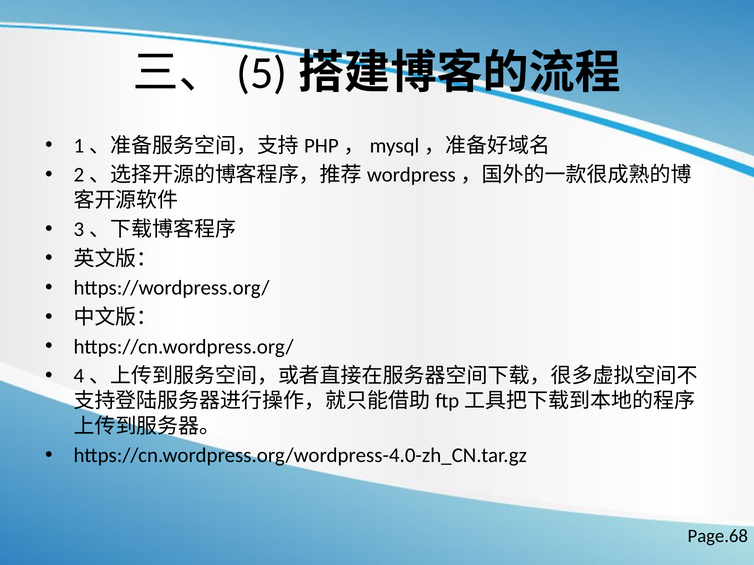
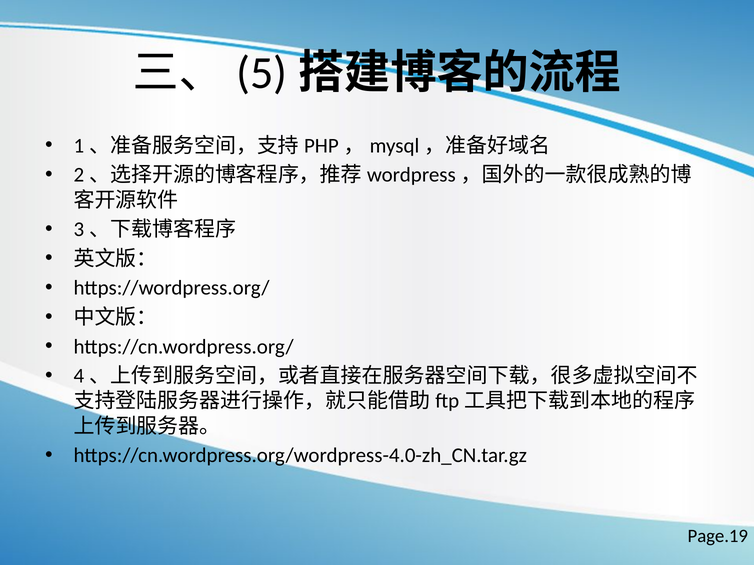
Page.68: Page.68 -> Page.19 (718, 537)
